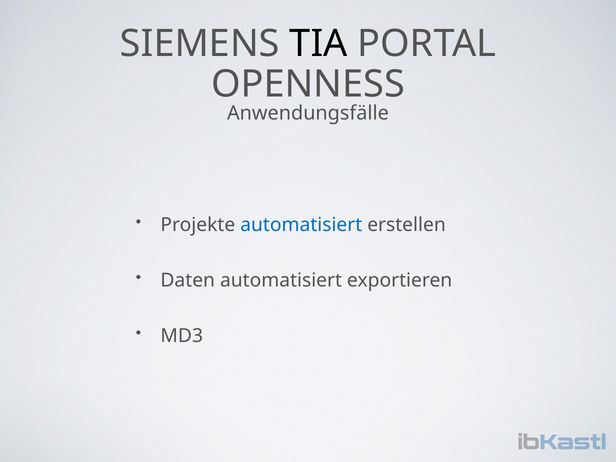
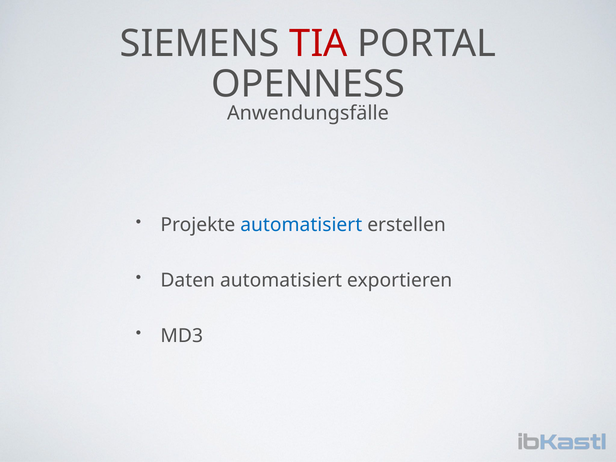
TIA colour: black -> red (319, 44)
